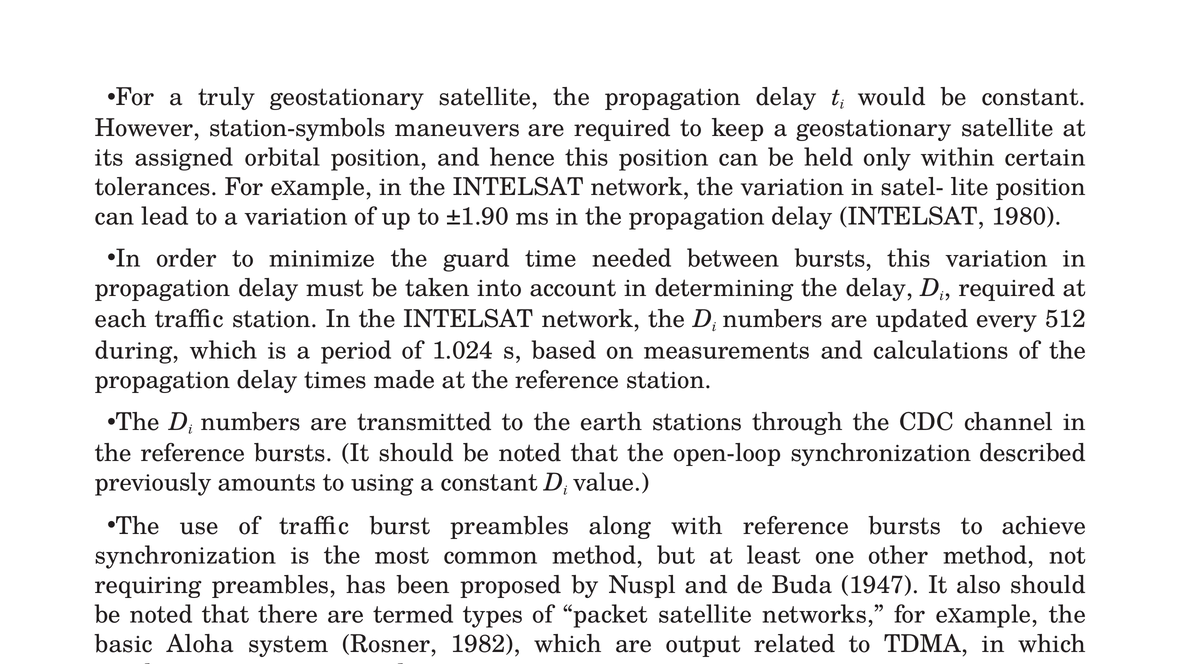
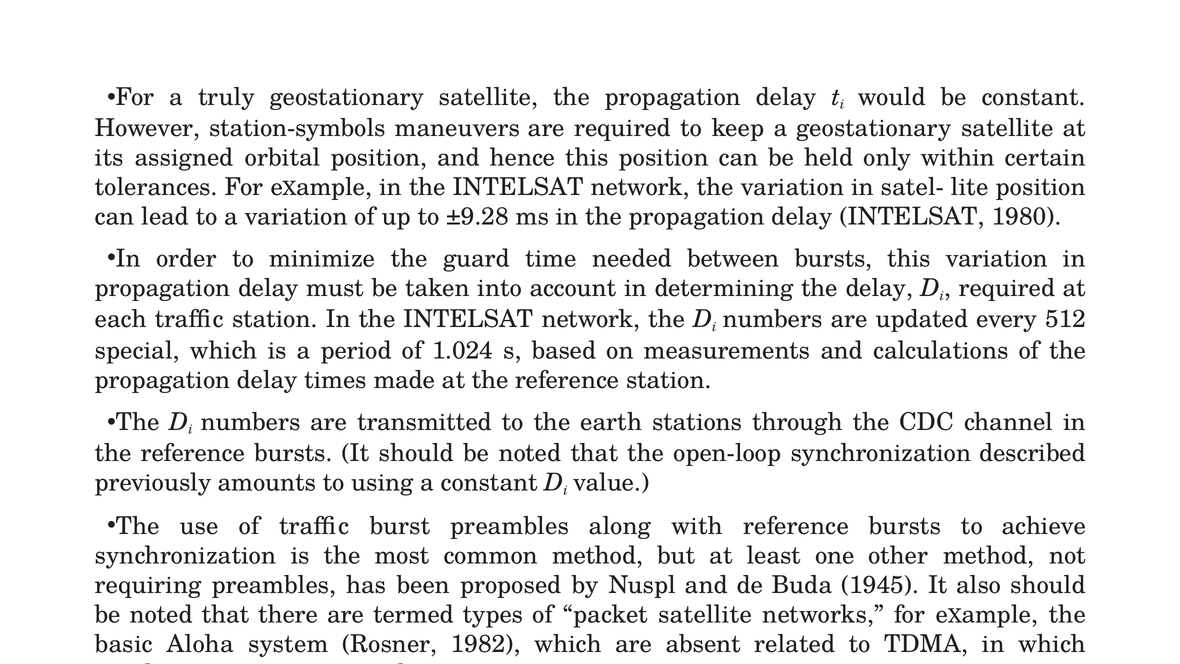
±1.90: ±1.90 -> ±9.28 (477, 217)
during: during -> special (137, 350)
1947: 1947 -> 1945 (880, 585)
output: output -> absent (703, 644)
